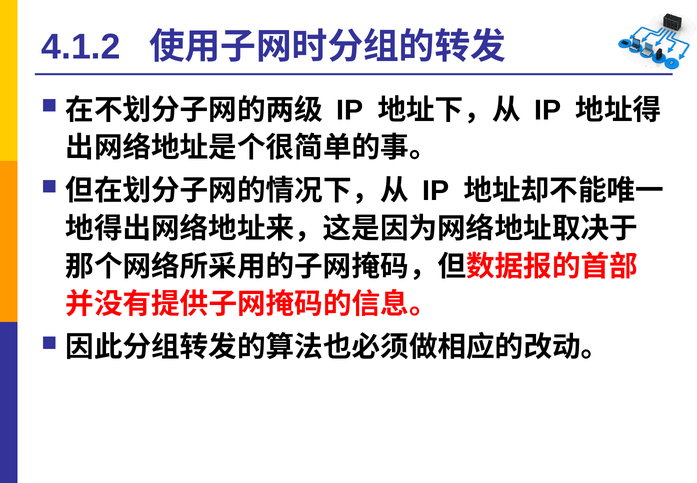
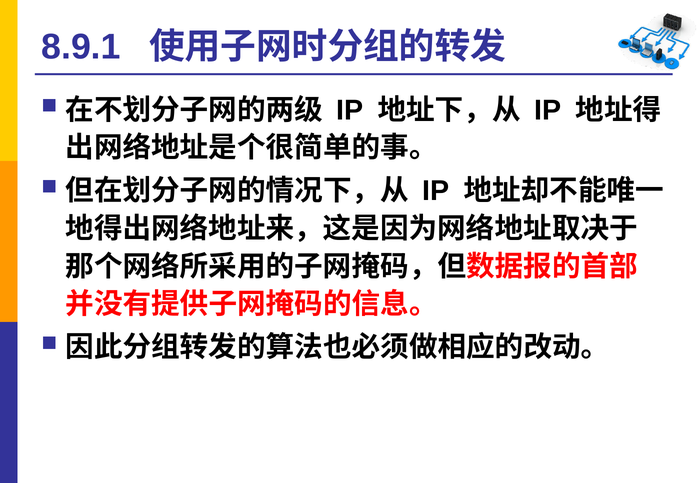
4.1.2: 4.1.2 -> 8.9.1 (81, 47)
